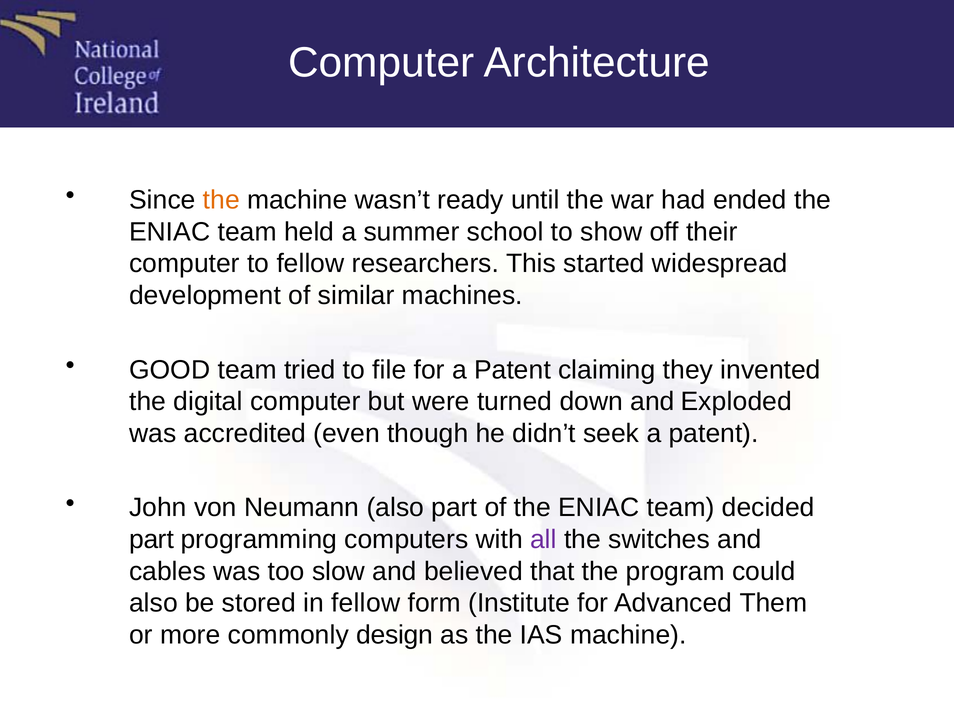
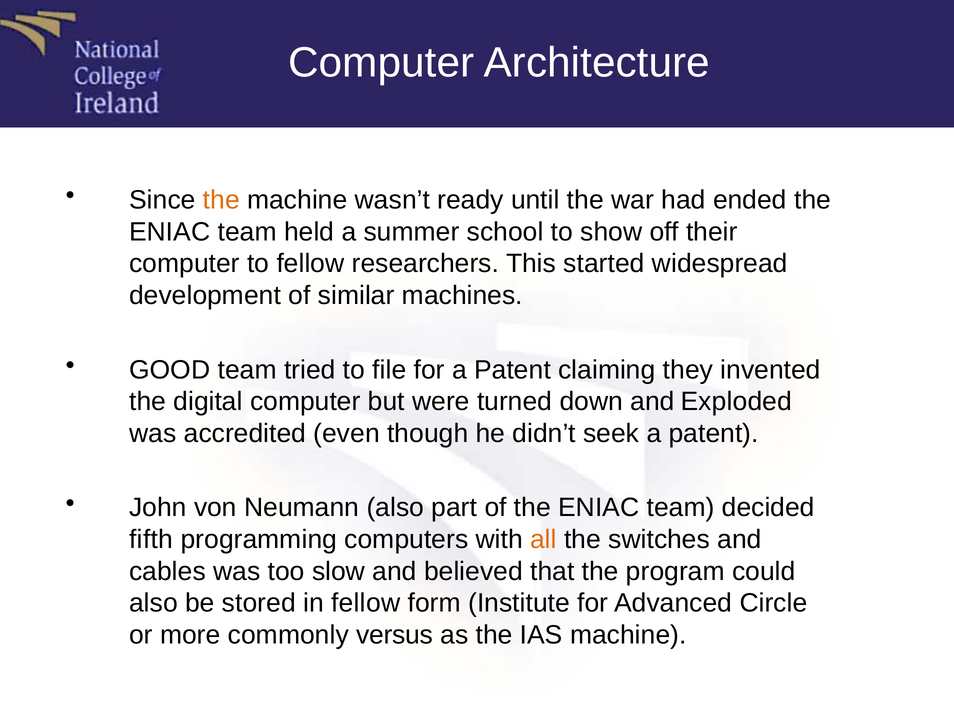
part: part -> fifth (151, 539)
all colour: purple -> orange (543, 539)
Them: Them -> Circle (773, 603)
design: design -> versus (395, 635)
